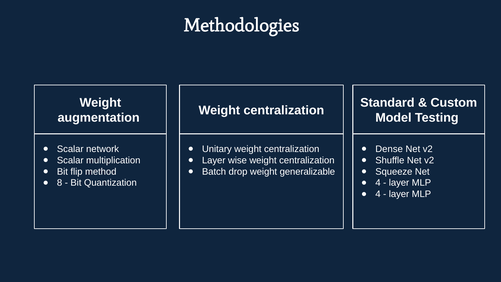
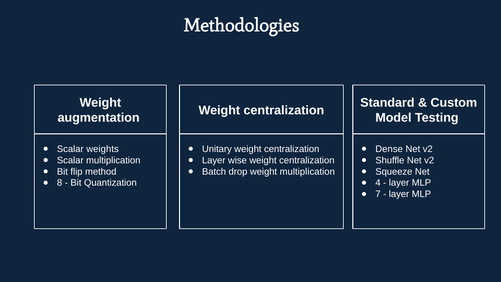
network: network -> weights (103, 149)
weight generalizable: generalizable -> multiplication (307, 171)
4: 4 -> 7 (378, 194)
